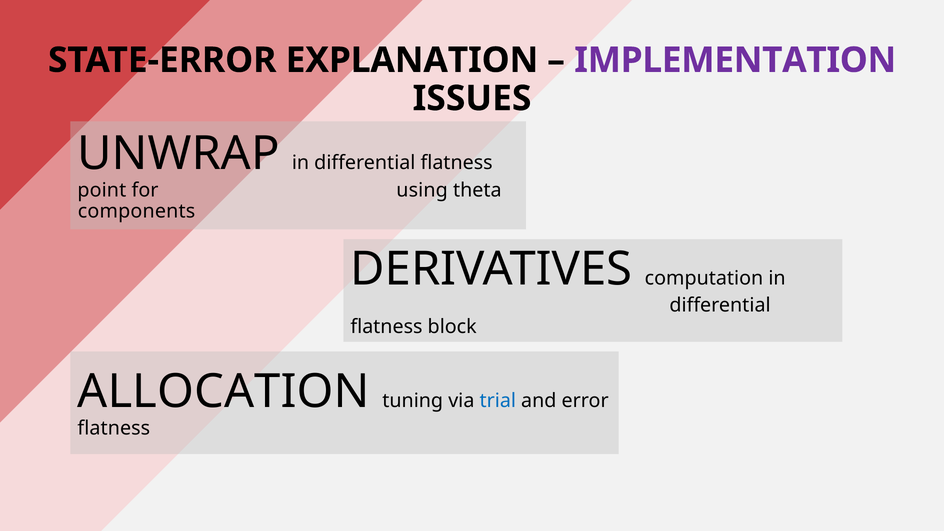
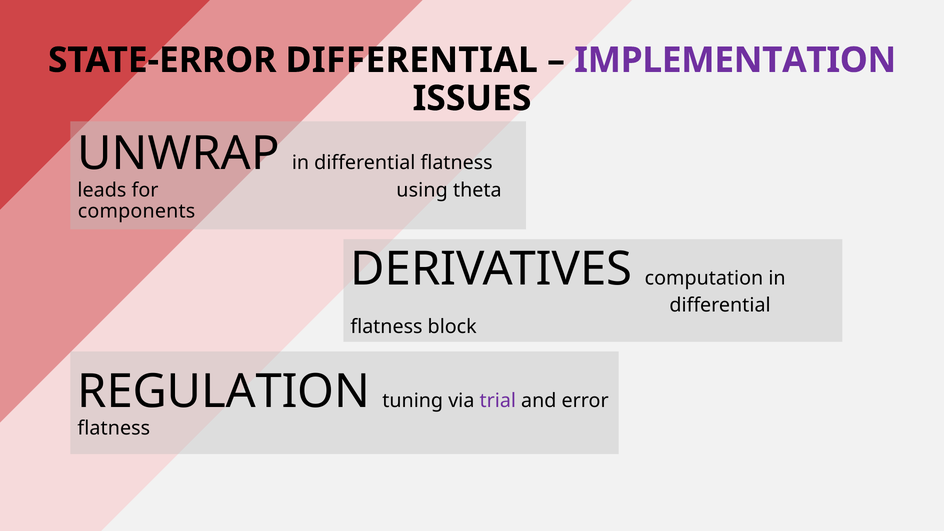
STATE-ERROR EXPLANATION: EXPLANATION -> DIFFERENTIAL (412, 60)
point: point -> leads (102, 190)
ALLOCATION: ALLOCATION -> REGULATION (224, 392)
trial colour: blue -> purple (498, 401)
